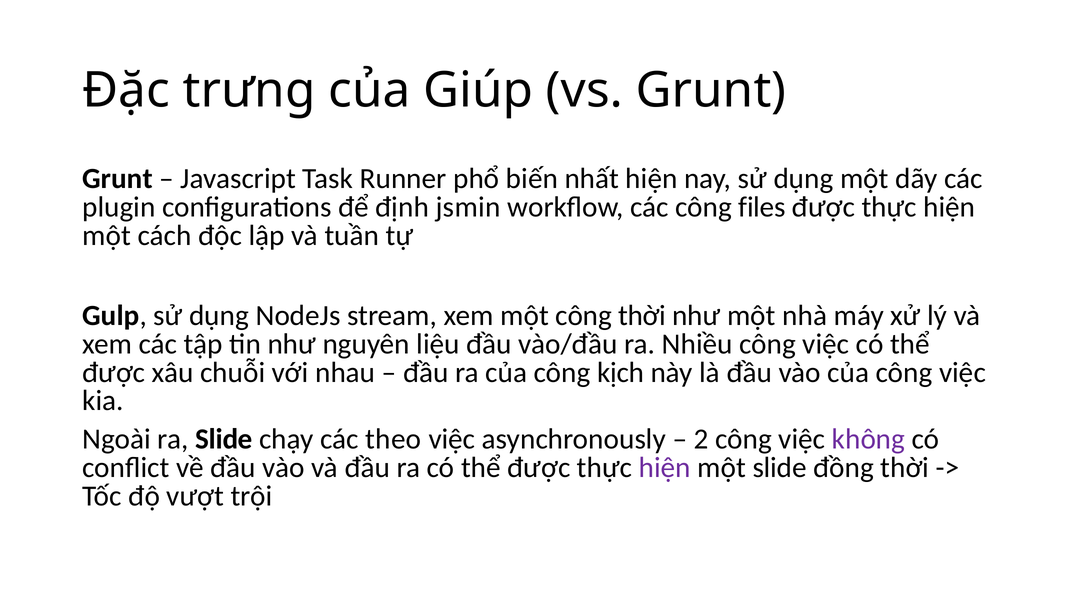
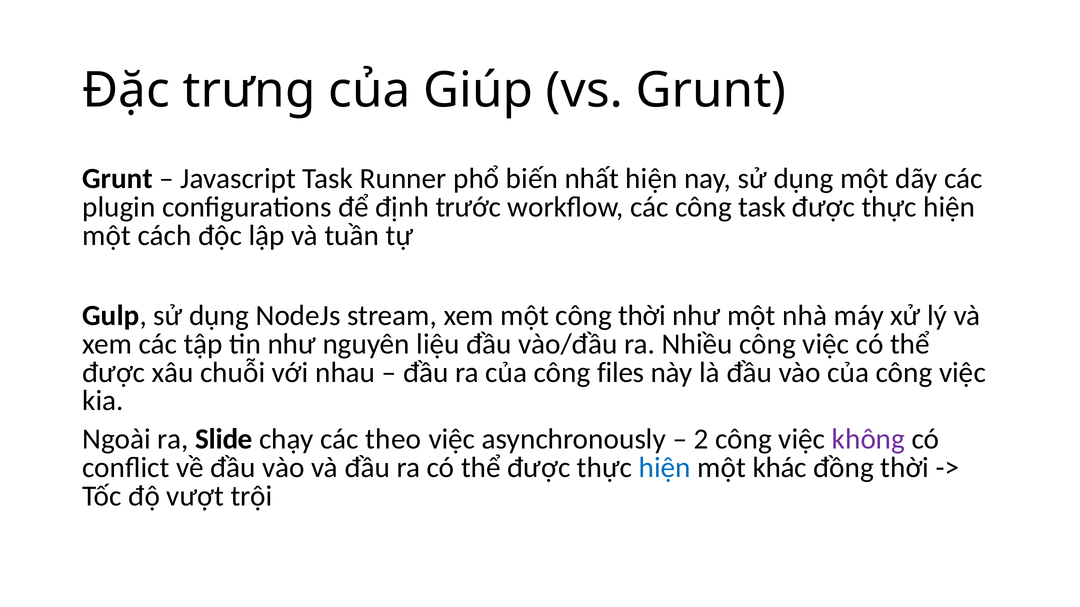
jsmin: jsmin -> trước (468, 207)
công files: files -> task (762, 207)
kịch: kịch -> files (621, 373)
hiện colour: purple -> blue (665, 468)
một slide: slide -> khác (780, 468)
